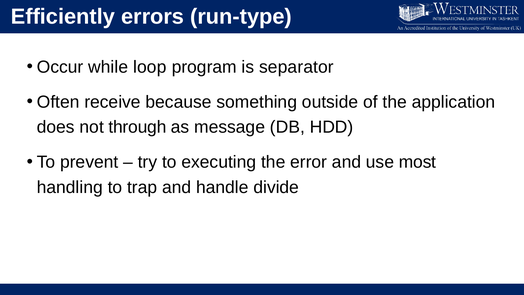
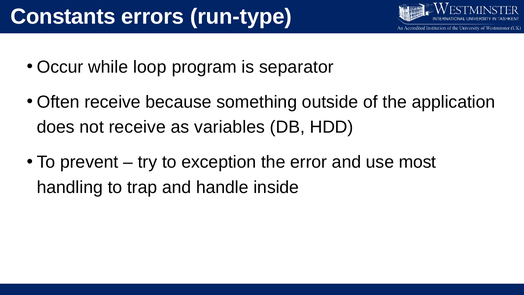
Efficiently: Efficiently -> Constants (63, 17)
not through: through -> receive (137, 127)
message: message -> variables (230, 127)
executing: executing -> exception (219, 162)
divide: divide -> inside (276, 187)
